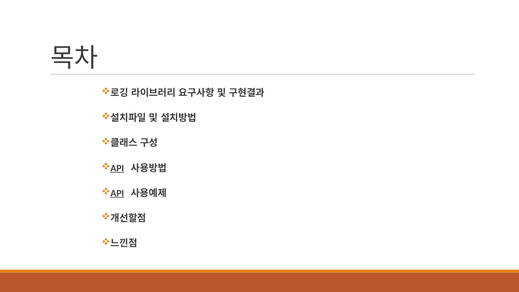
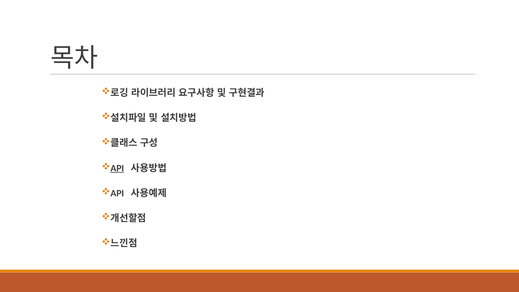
API underline: present -> none (117, 193)
